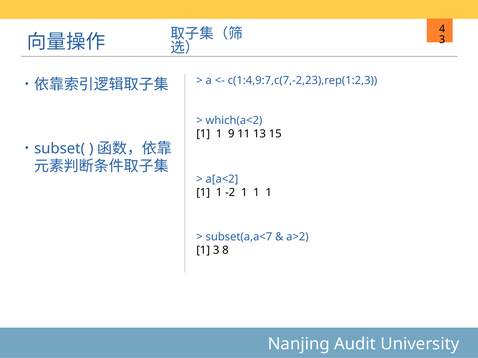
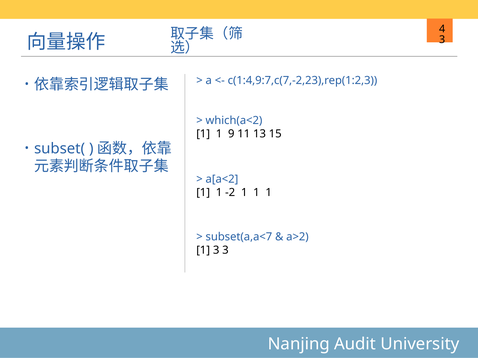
3 8: 8 -> 3 (225, 250)
